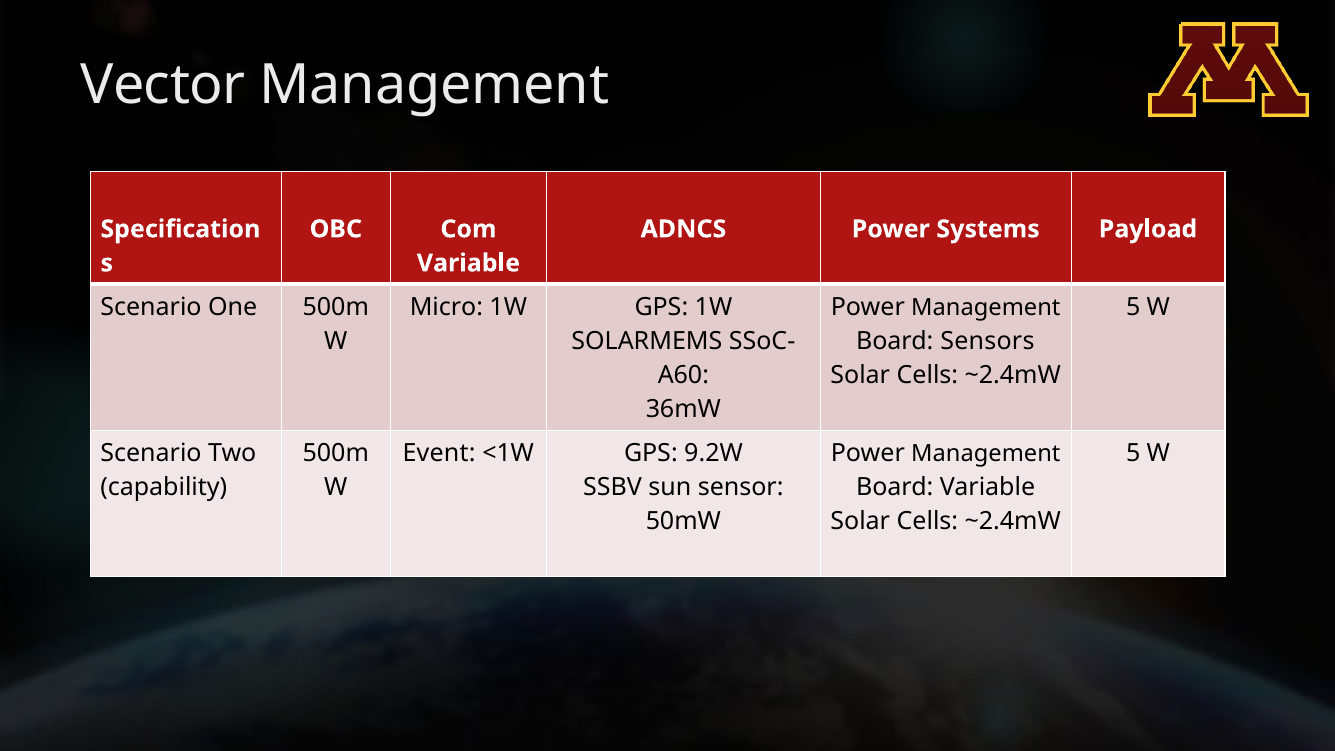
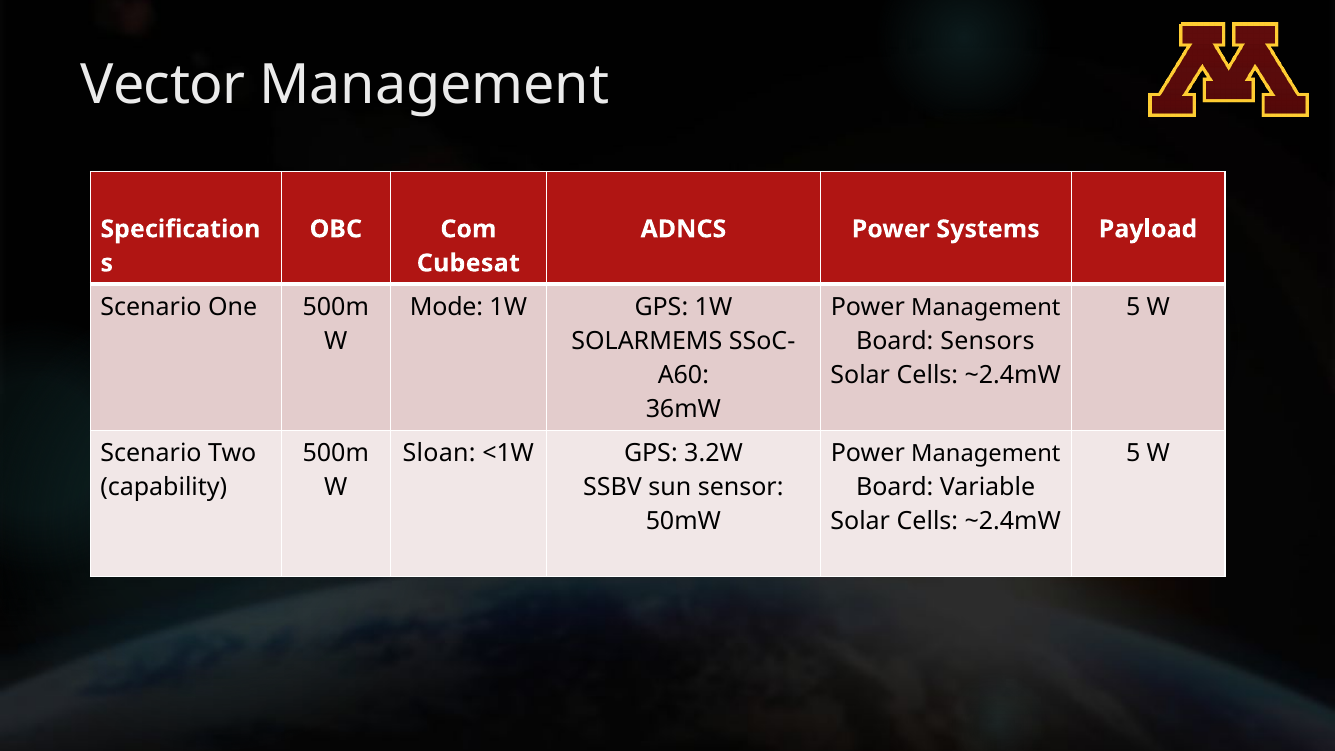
Variable: Variable -> Cubesat (468, 263)
Micro: Micro -> Mode (446, 307)
Event: Event -> Sloan (439, 454)
9.2W: 9.2W -> 3.2W (714, 454)
